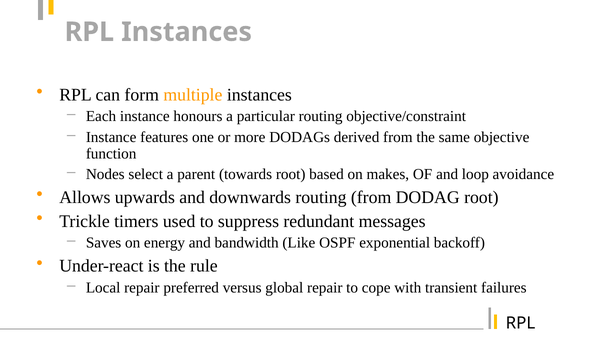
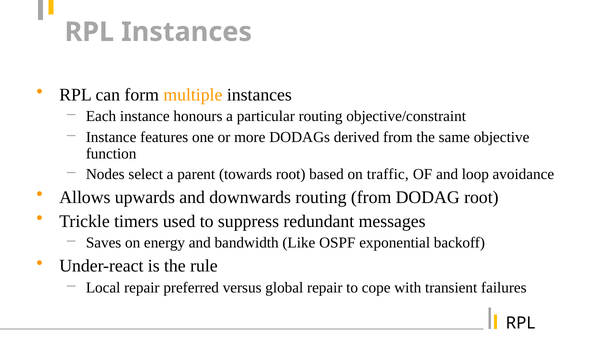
makes: makes -> traffic (388, 174)
